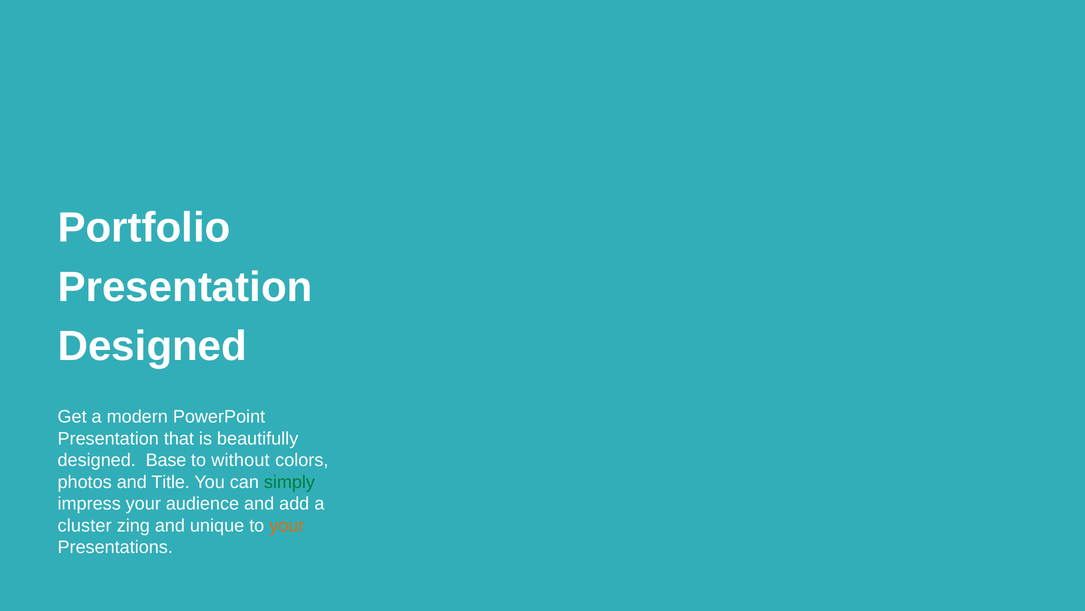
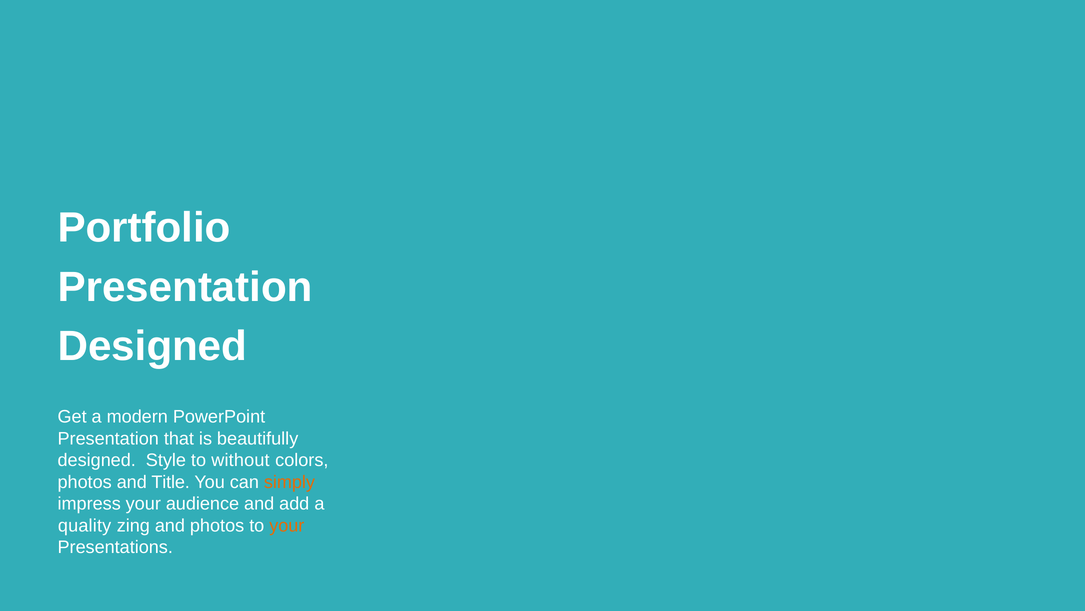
Base: Base -> Style (166, 460)
simply colour: green -> orange (289, 482)
cluster: cluster -> quality (85, 525)
and unique: unique -> photos (217, 525)
